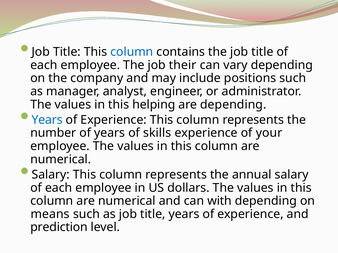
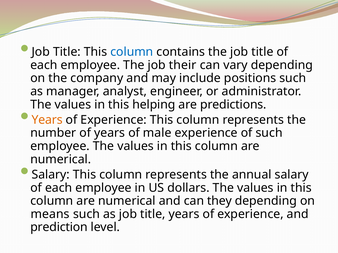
are depending: depending -> predictions (233, 105)
Years colour: blue -> orange (47, 120)
skills: skills -> male (157, 133)
of your: your -> such (269, 133)
with: with -> they (220, 201)
